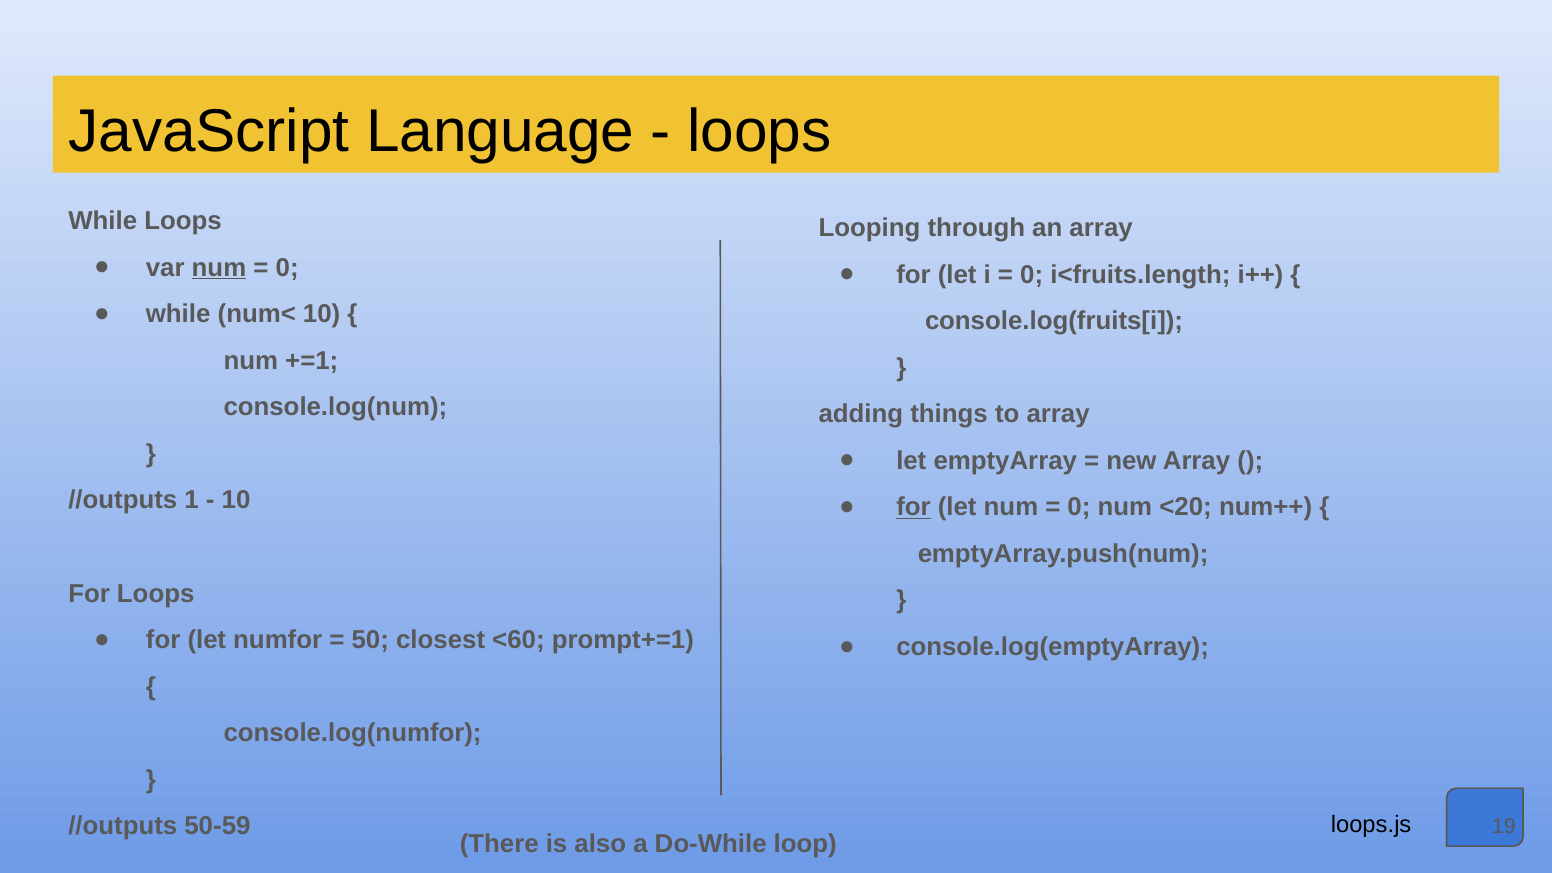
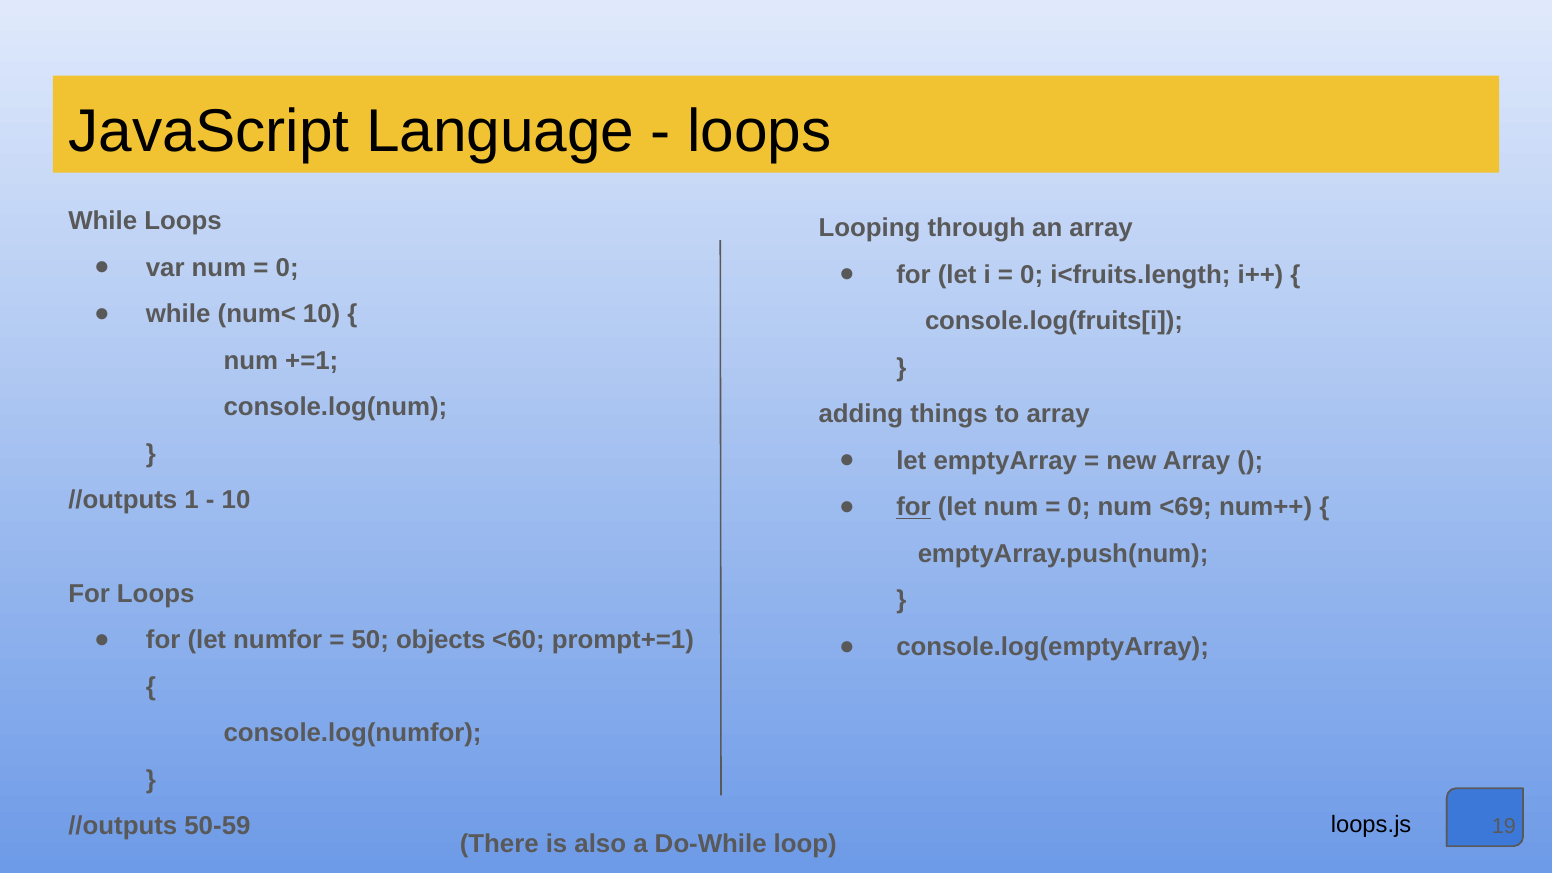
num underline: present -> none (219, 268)
<20: <20 -> <69 (1186, 507)
closest: closest -> objects (441, 640)
